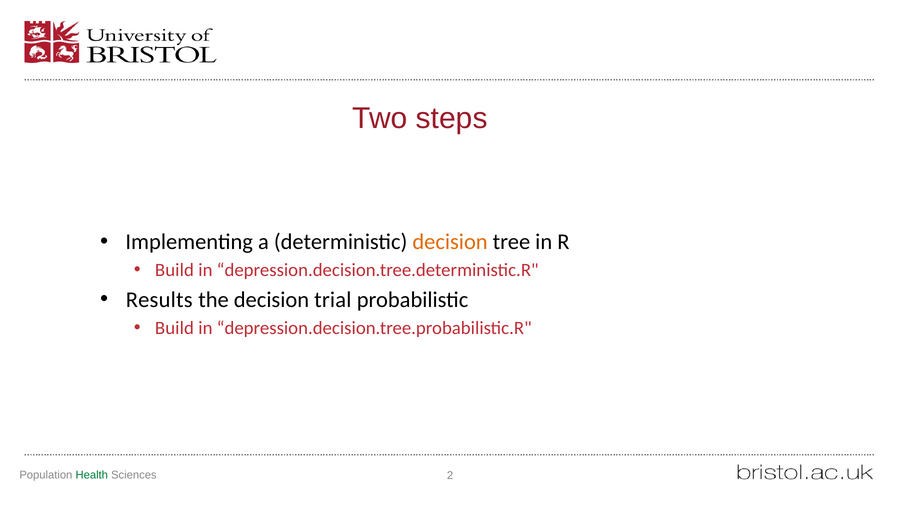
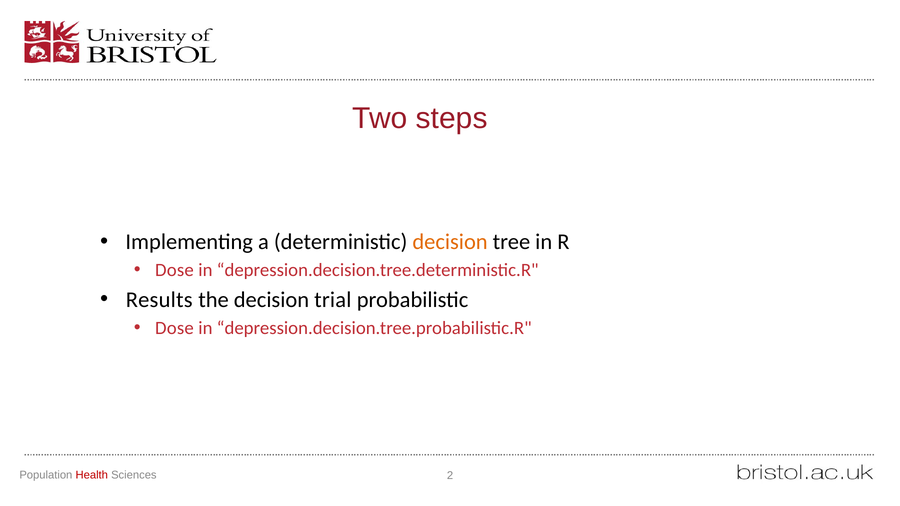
Build: Build -> Dose (174, 270)
Build: Build -> Dose (174, 328)
Health colour: green -> red (92, 475)
